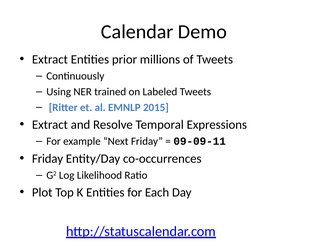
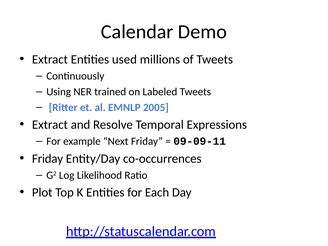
prior: prior -> used (124, 59)
2015: 2015 -> 2005 (156, 107)
